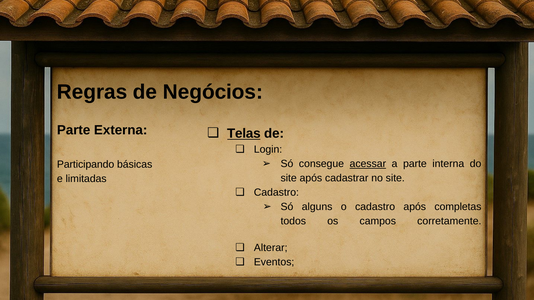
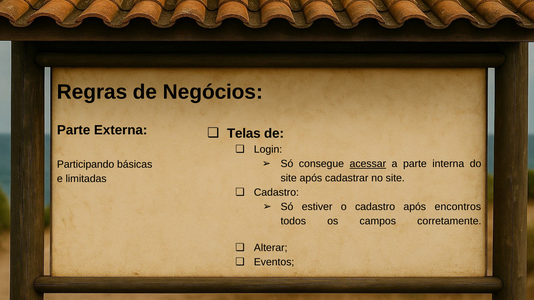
Telas underline: present -> none (244, 134)
alguns: alguns -> estiver (317, 207)
completas: completas -> encontros (458, 207)
